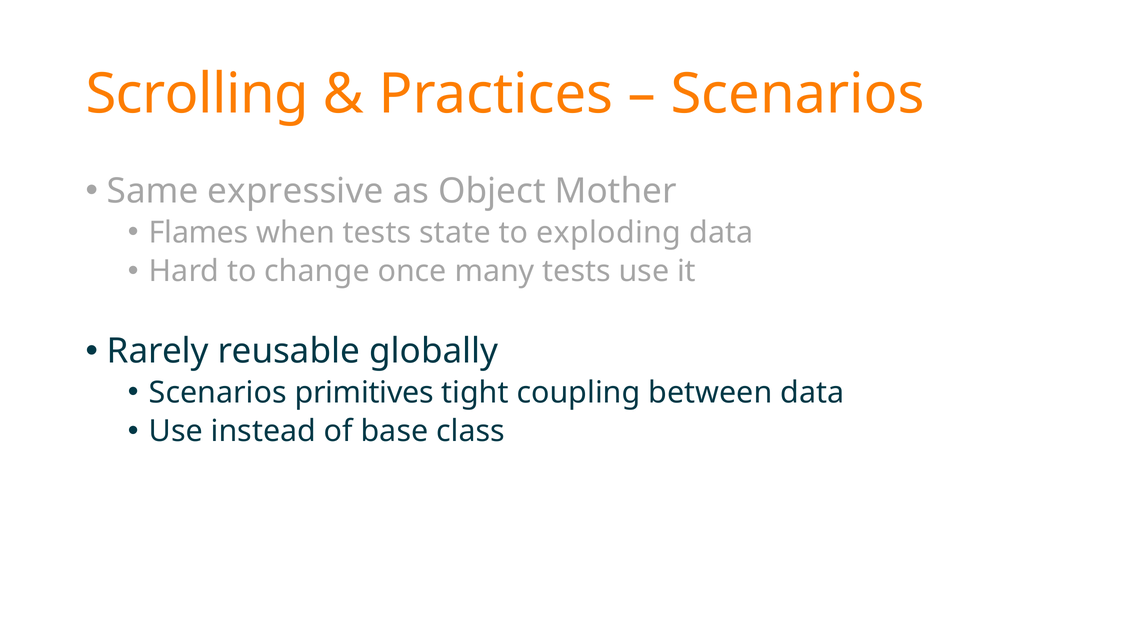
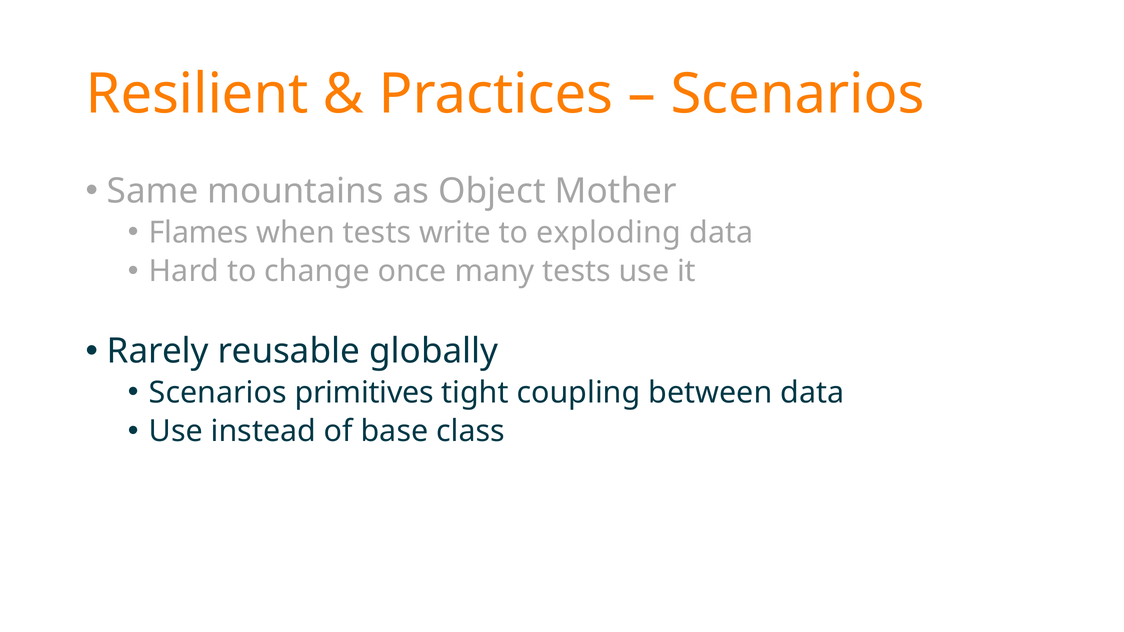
Scrolling: Scrolling -> Resilient (197, 94)
expressive: expressive -> mountains (296, 191)
state: state -> write (455, 233)
